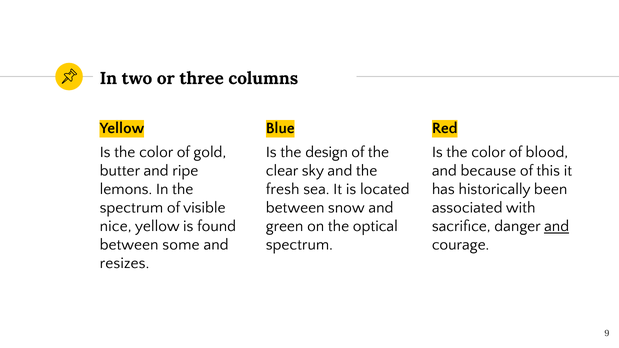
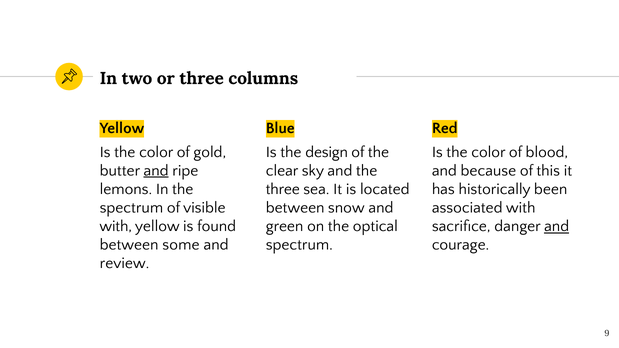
and underline: none -> present (156, 171)
fresh: fresh -> three (283, 189)
nice: nice -> with (116, 226)
resizes: resizes -> review (125, 263)
